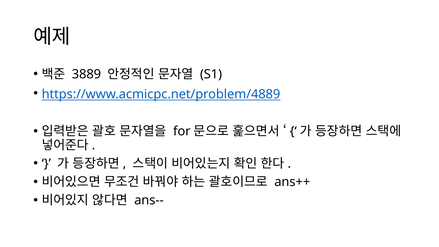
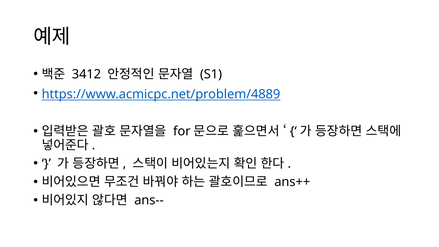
3889: 3889 -> 3412 (86, 74)
